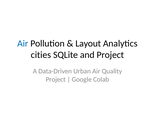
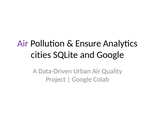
Air colour: blue -> purple (23, 44)
Layout: Layout -> Ensure (88, 44)
and Project: Project -> Google (110, 55)
